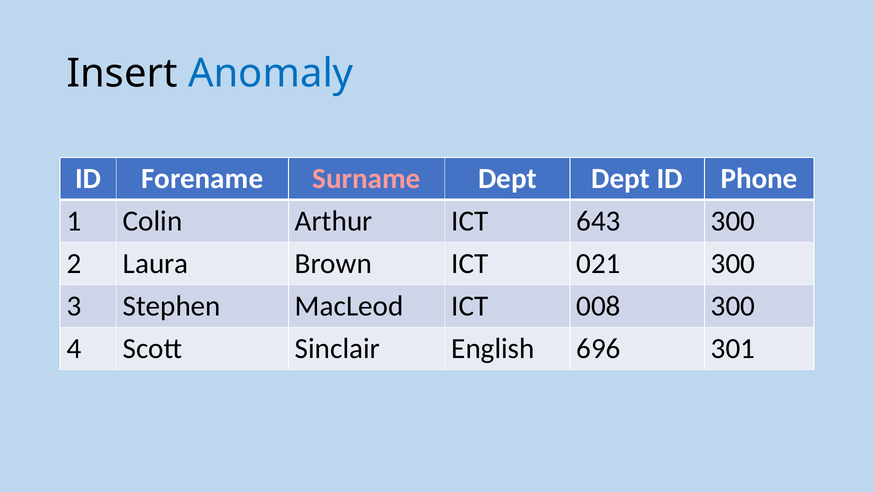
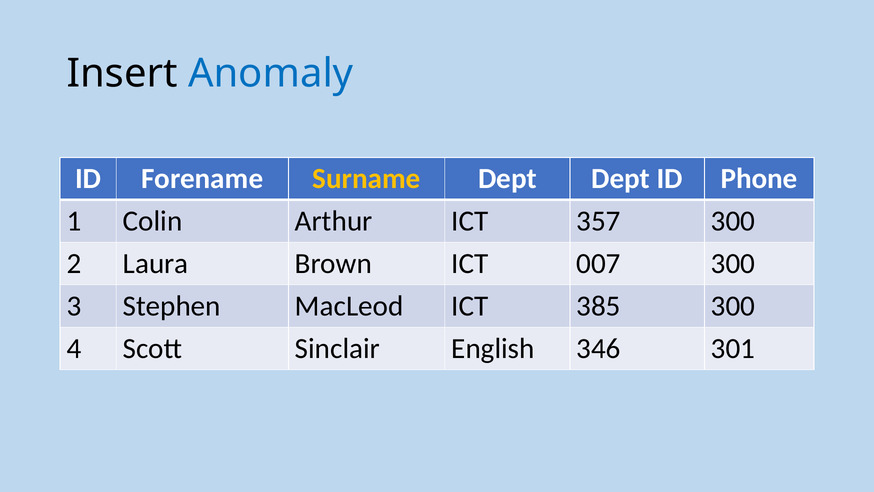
Surname colour: pink -> yellow (366, 179)
643: 643 -> 357 (599, 221)
021: 021 -> 007 (599, 264)
008: 008 -> 385 (599, 306)
696: 696 -> 346 (599, 348)
